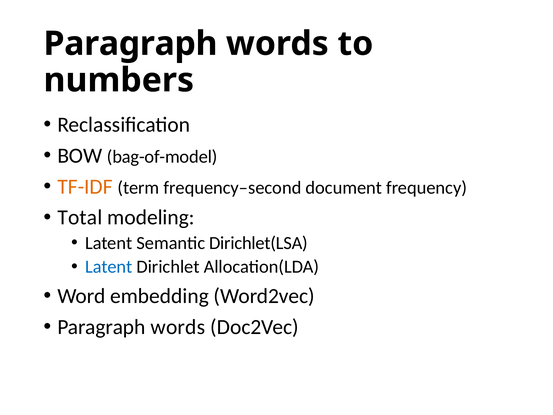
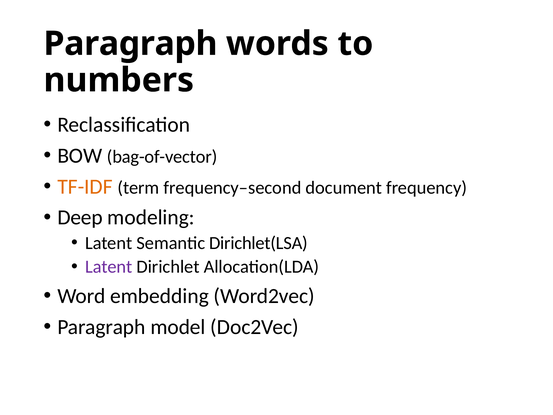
bag-of-model: bag-of-model -> bag-of-vector (162, 157)
Total: Total -> Deep (80, 217)
Latent colour: blue -> purple (109, 267)
words: words -> model (178, 327)
